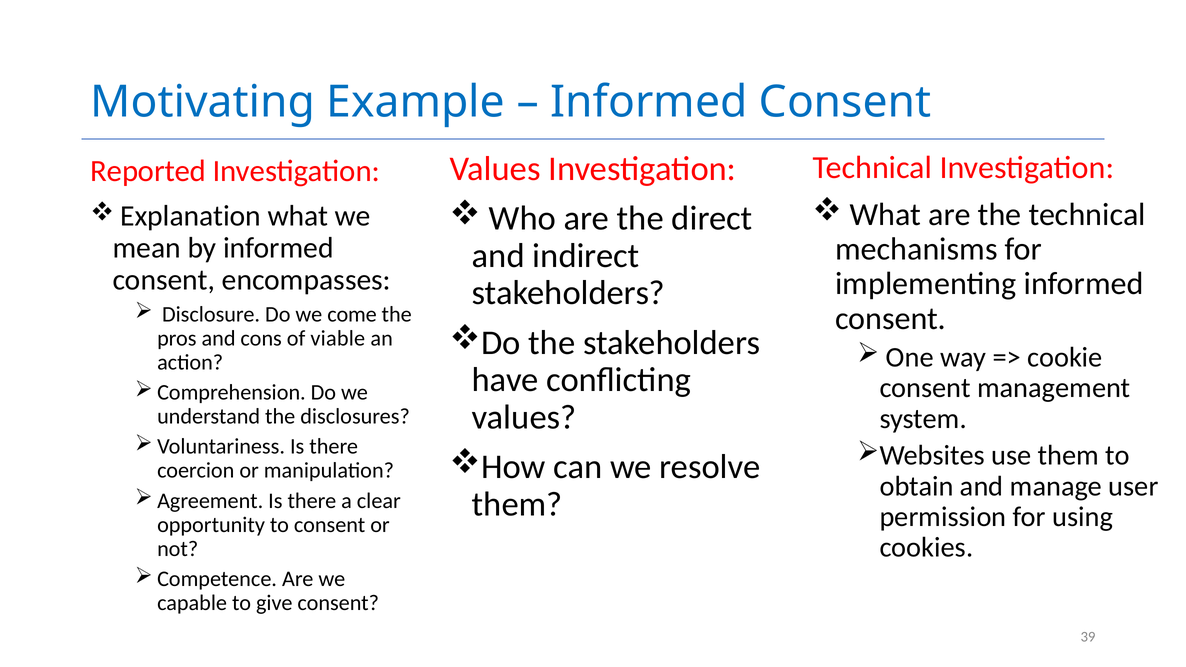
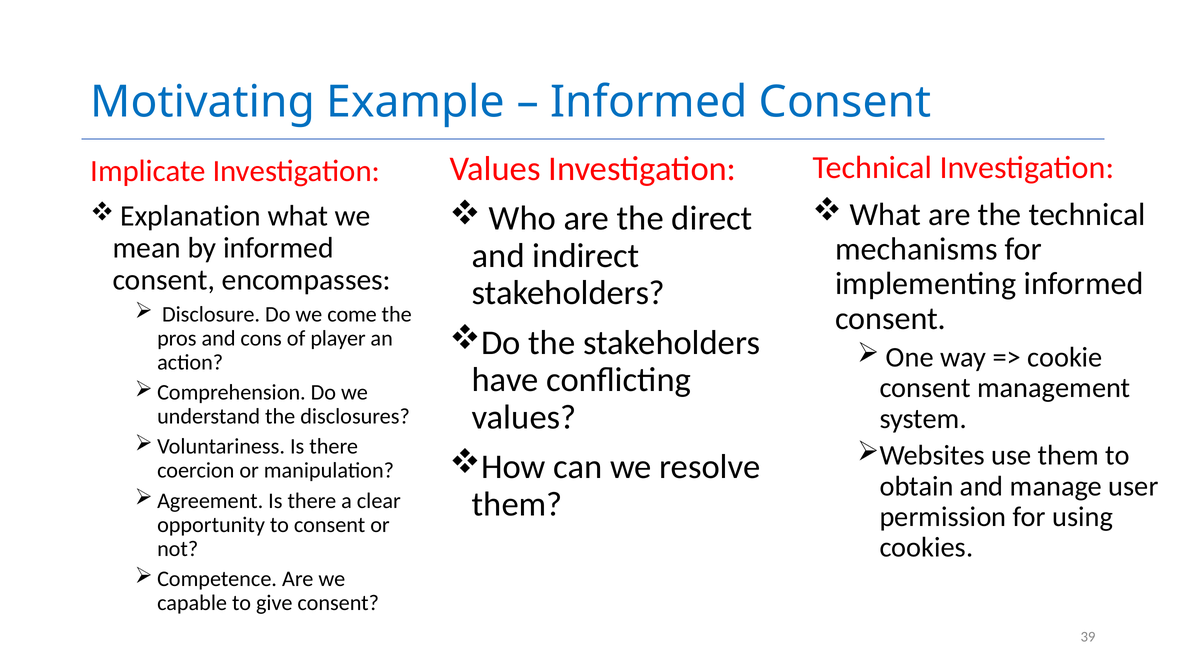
Reported: Reported -> Implicate (148, 171)
viable: viable -> player (338, 338)
